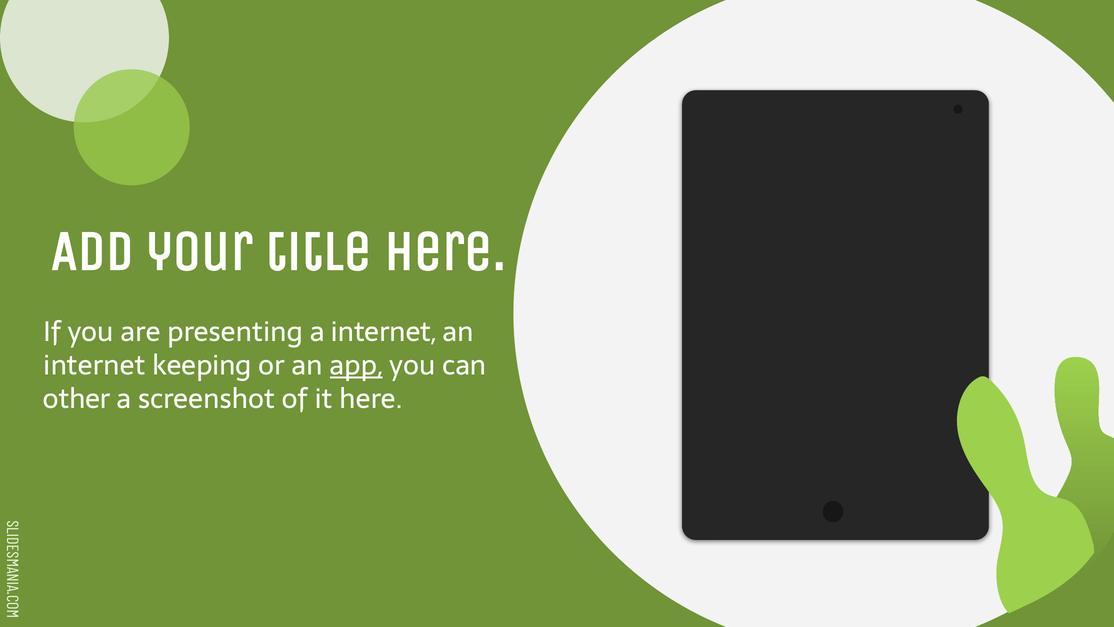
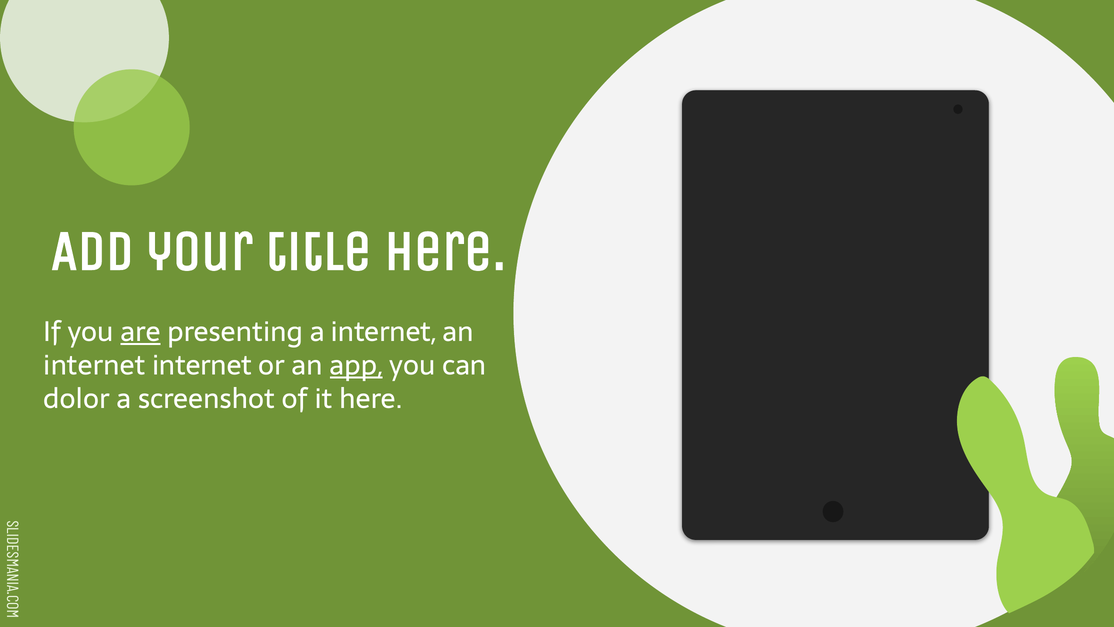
are underline: none -> present (141, 332)
internet keeping: keeping -> internet (202, 365)
other: other -> dolor (77, 399)
